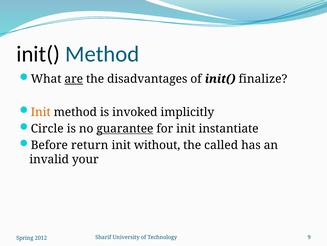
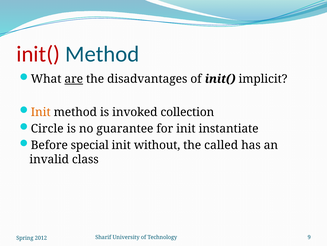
init( colour: black -> red (38, 54)
finalize: finalize -> implicit (263, 79)
implicitly: implicitly -> collection (187, 112)
guarantee underline: present -> none (125, 128)
return: return -> special (90, 145)
your: your -> class (85, 159)
